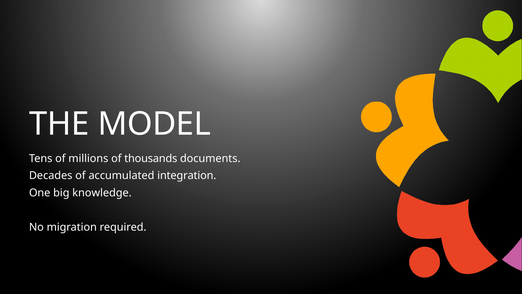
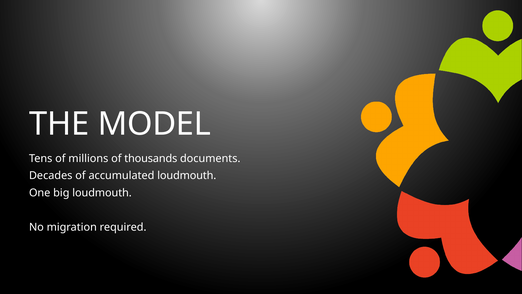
accumulated integration: integration -> loudmouth (187, 175)
big knowledge: knowledge -> loudmouth (102, 193)
